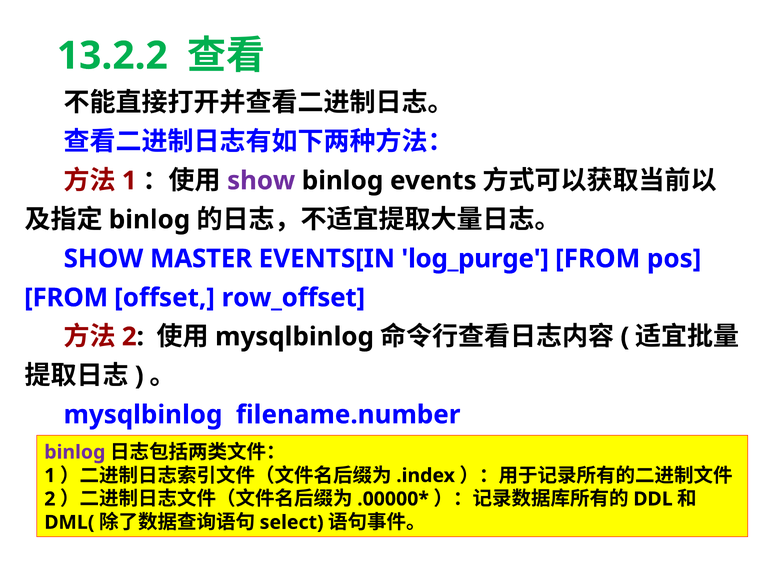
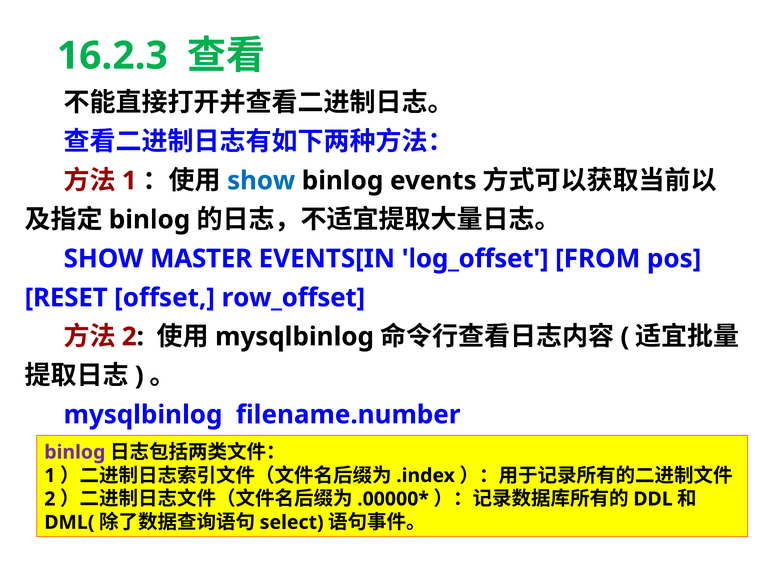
13.2.2: 13.2.2 -> 16.2.3 (112, 56)
show colour: purple -> blue (261, 181)
log_purge: log_purge -> log_offset (475, 259)
FROM: FROM -> RESET (66, 298)
